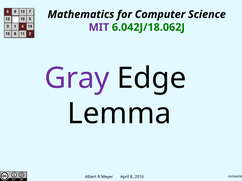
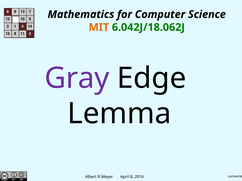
MIT colour: purple -> orange (99, 27)
